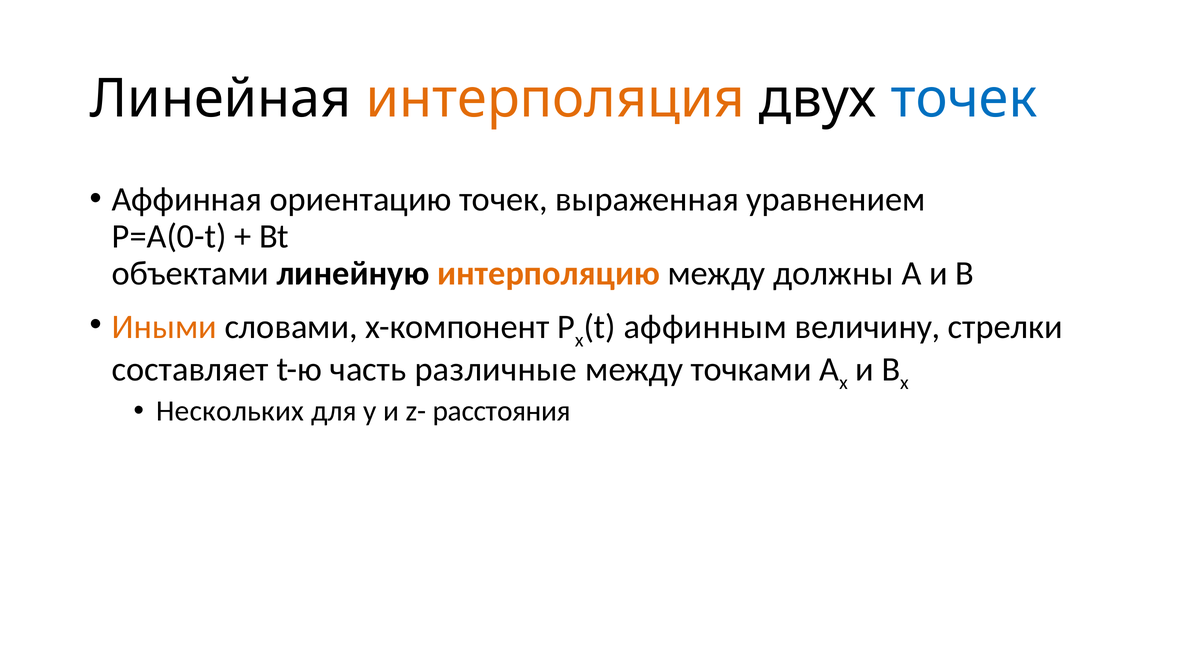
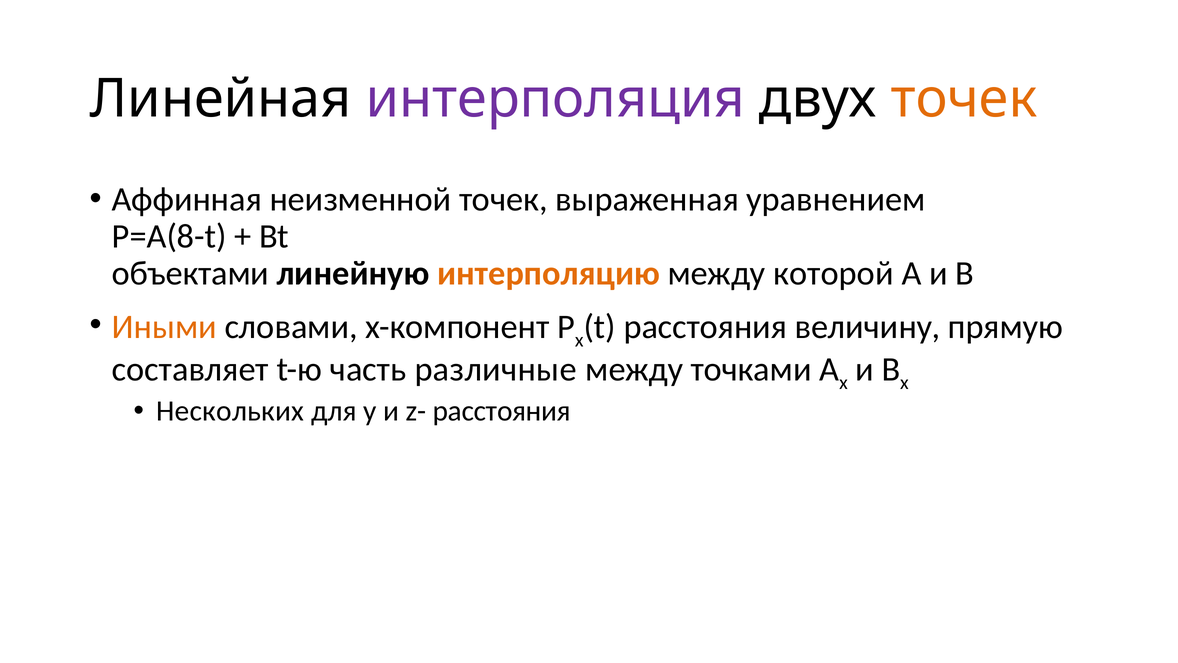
интерполяция colour: orange -> purple (555, 99)
точек colour: blue -> orange (964, 99)
ориентацию: ориентацию -> неизменной (361, 199)
P=A(0-t: P=A(0-t -> P=A(8-t (169, 236)
должны: должны -> которой (833, 273)
аффинным: аффинным -> расстояния (705, 327)
стрелки: стрелки -> прямую (1005, 327)
